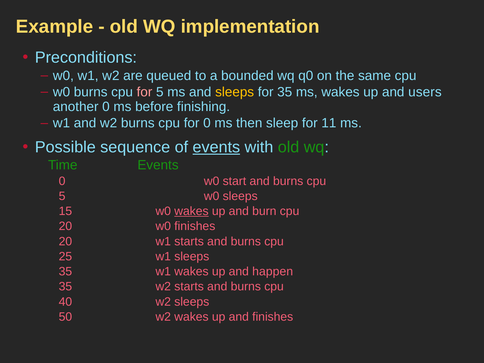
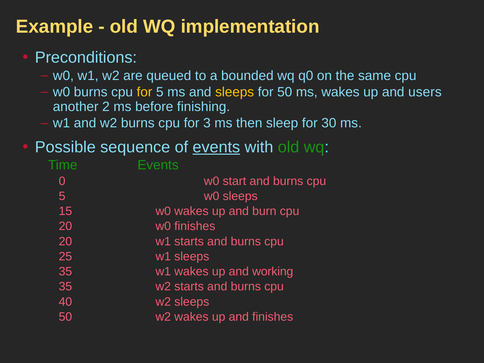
for colour: pink -> yellow (144, 92)
for 35: 35 -> 50 (285, 92)
another 0: 0 -> 2 (106, 107)
for 0: 0 -> 3 (207, 123)
11: 11 -> 30 (329, 123)
wakes underline: present -> none (191, 211)
happen: happen -> working (273, 272)
